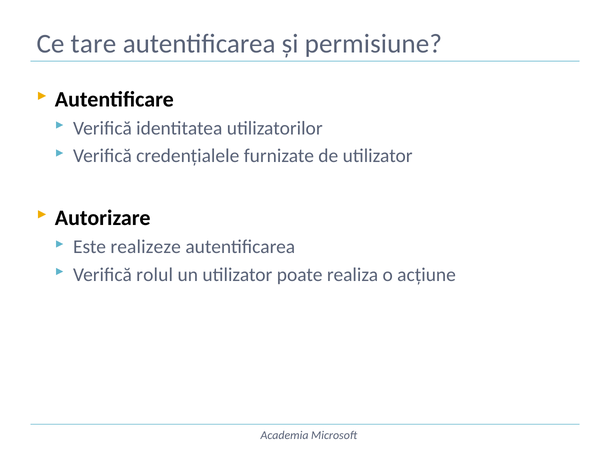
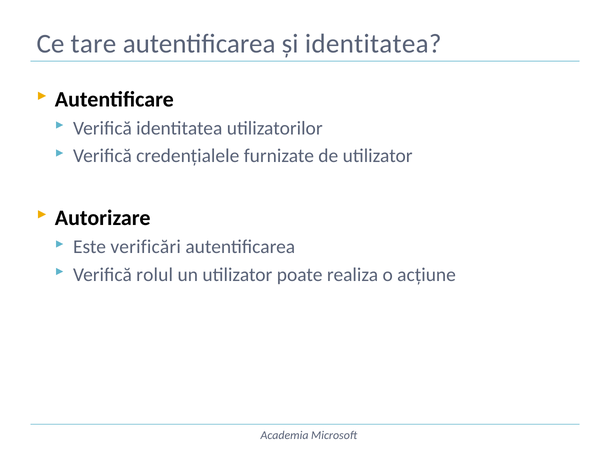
și permisiune: permisiune -> identitatea (373, 44)
realizeze: realizeze -> verificări (146, 247)
